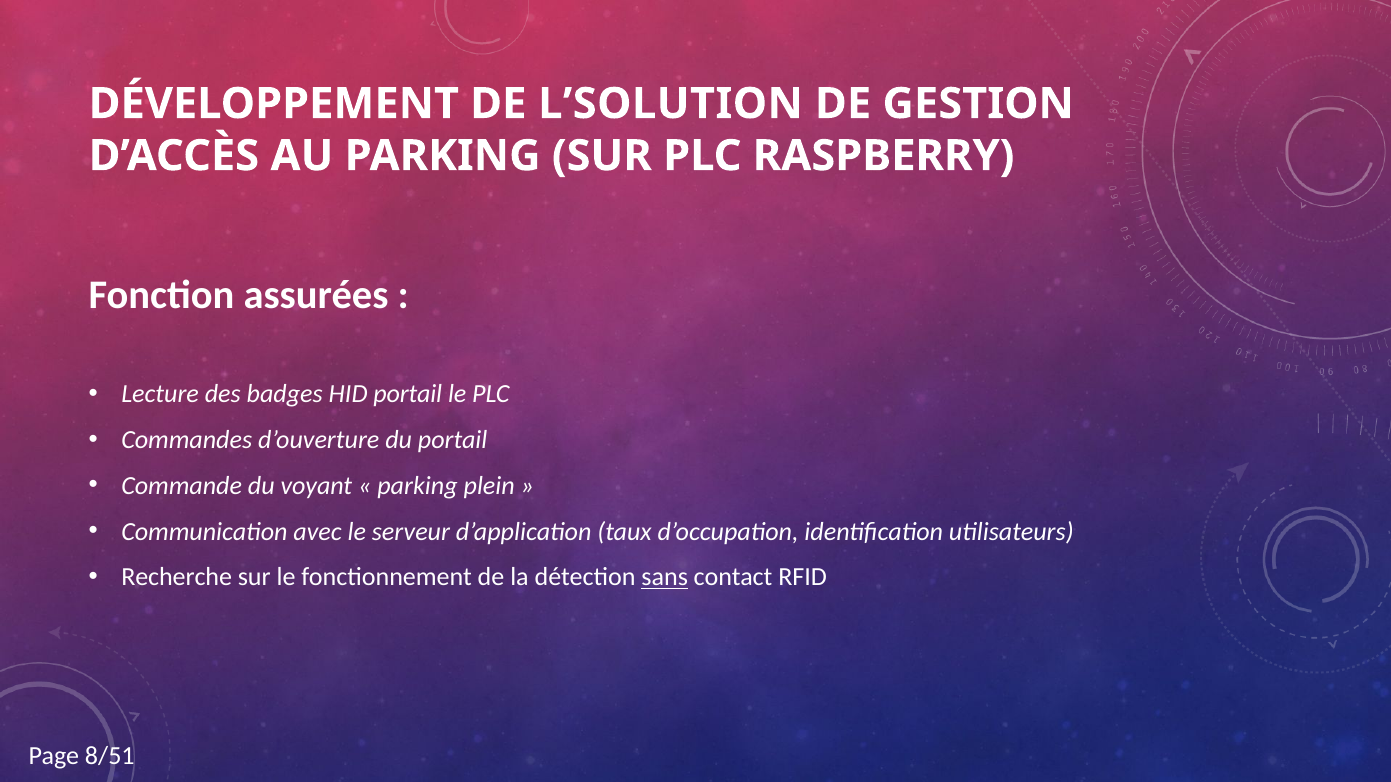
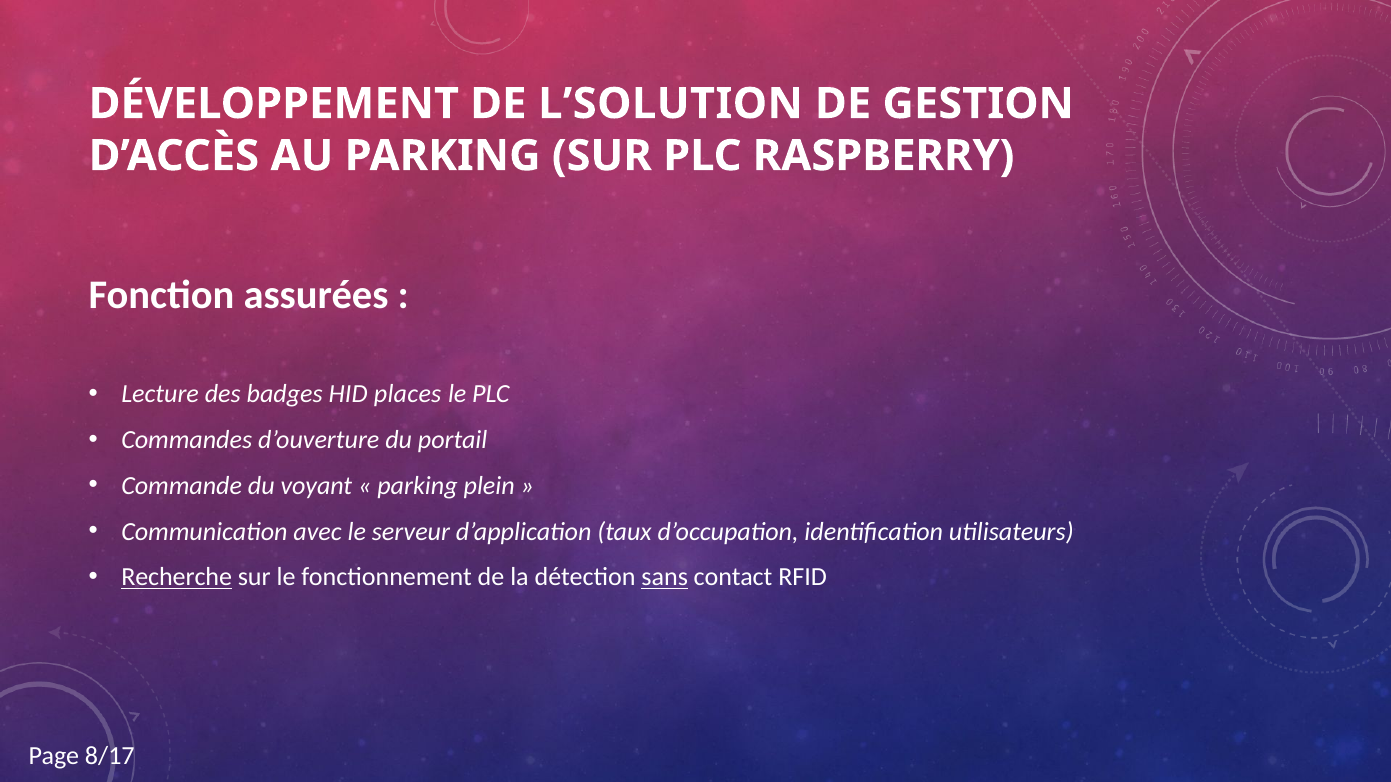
HID portail: portail -> places (408, 394)
Recherche underline: none -> present (177, 578)
8/51: 8/51 -> 8/17 (110, 757)
